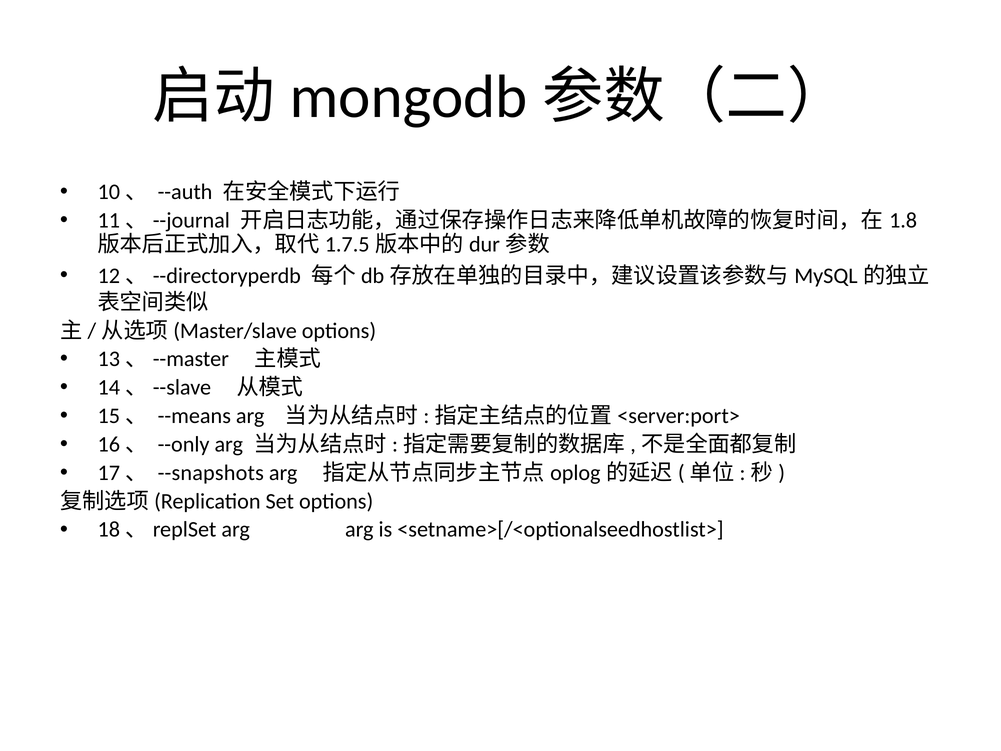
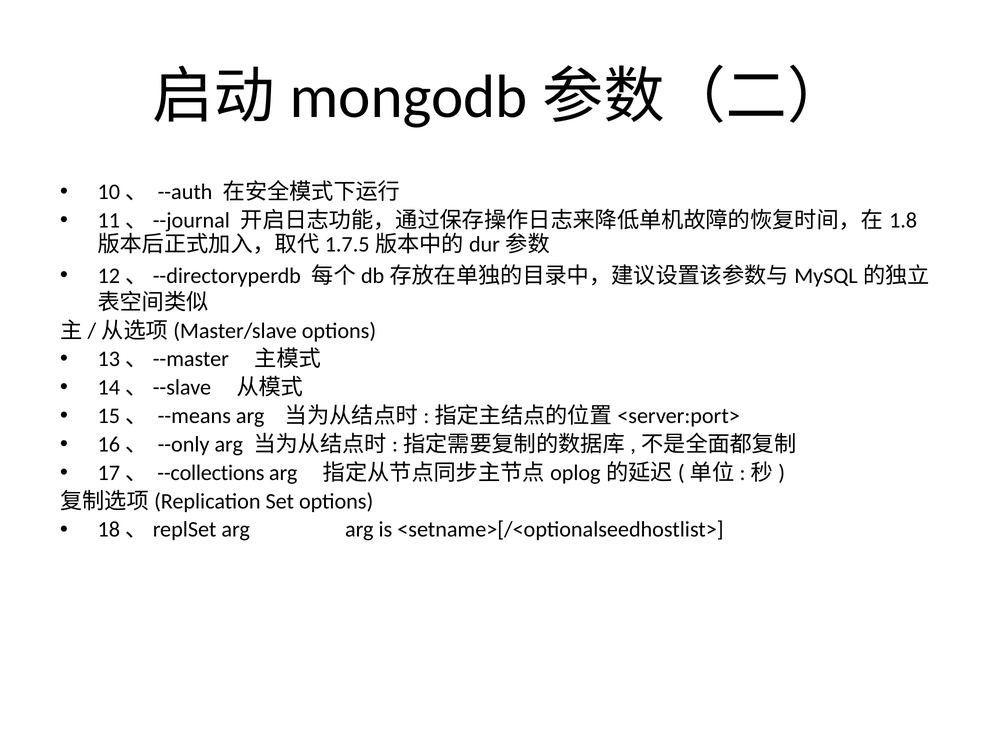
--snapshots: --snapshots -> --collections (211, 473)
